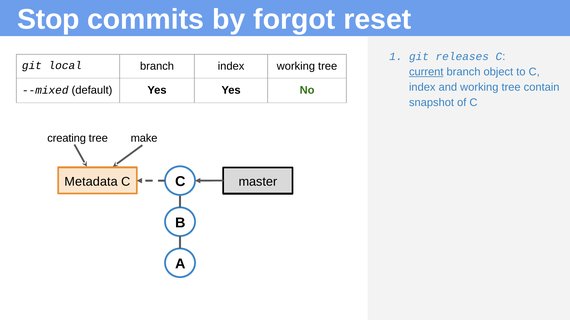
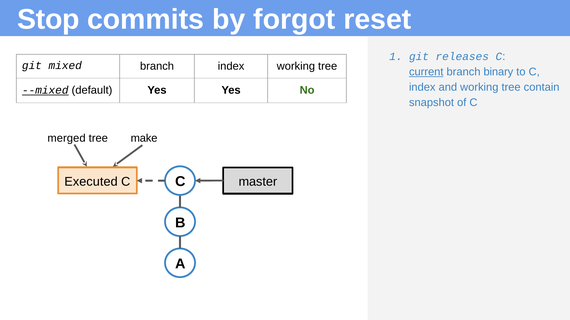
local: local -> mixed (65, 66)
object: object -> binary (498, 72)
--mixed underline: none -> present (45, 90)
creating: creating -> merged (67, 139)
Metadata: Metadata -> Executed (91, 182)
